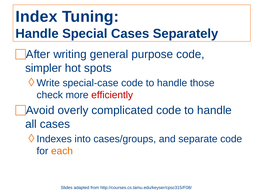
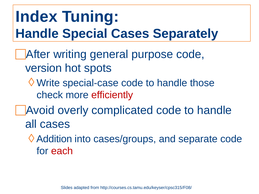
simpler: simpler -> version (44, 68)
Indexes: Indexes -> Addition (54, 139)
each colour: orange -> red (62, 151)
